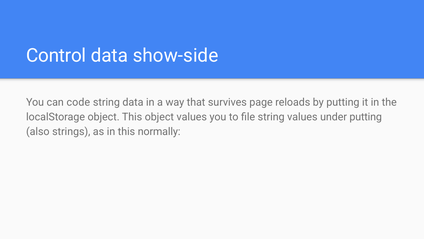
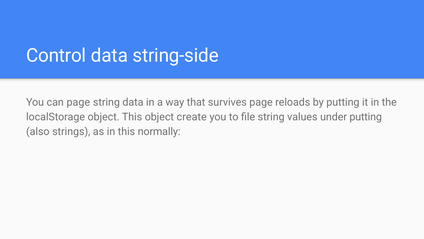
show-side: show-side -> string-side (176, 56)
can code: code -> page (78, 102)
object values: values -> create (192, 117)
